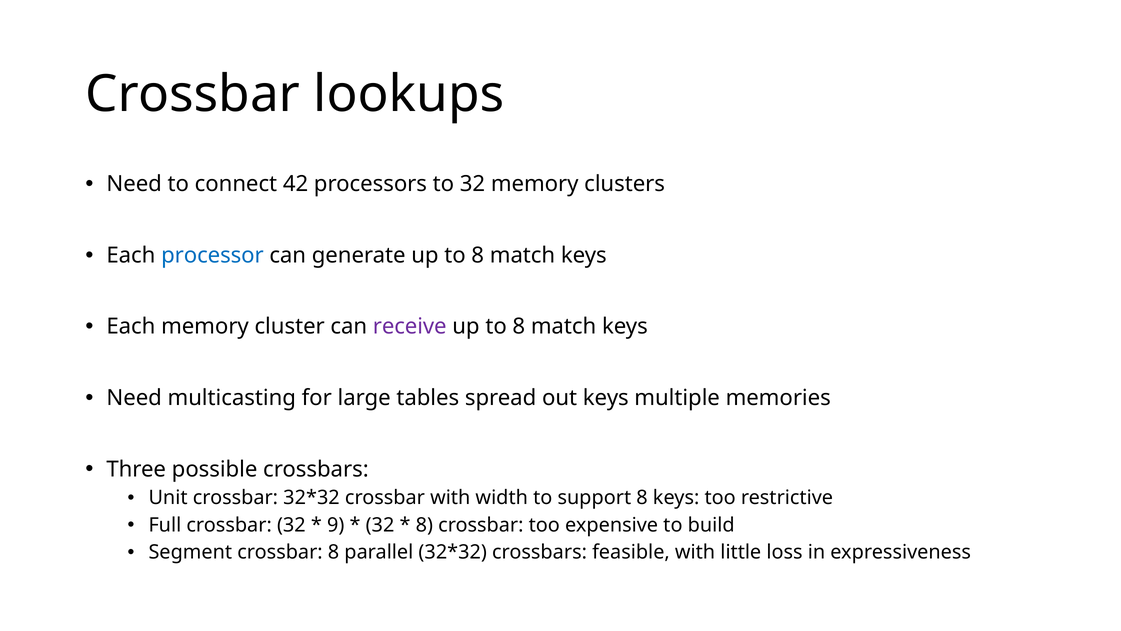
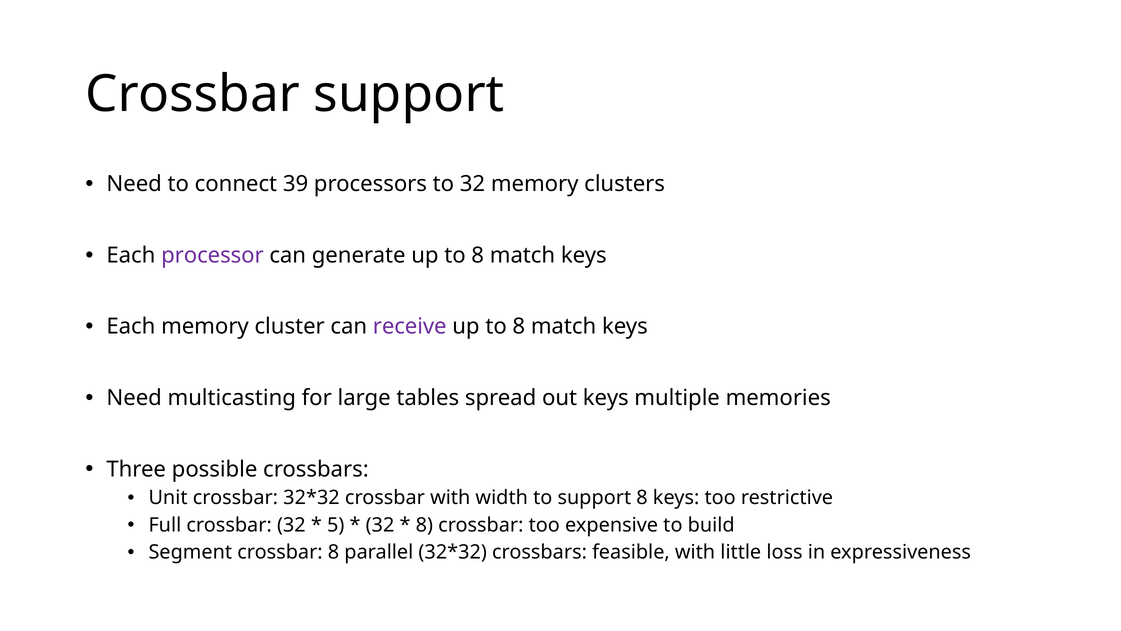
Crossbar lookups: lookups -> support (409, 94)
42: 42 -> 39 (296, 184)
processor colour: blue -> purple (212, 255)
9: 9 -> 5 (336, 525)
